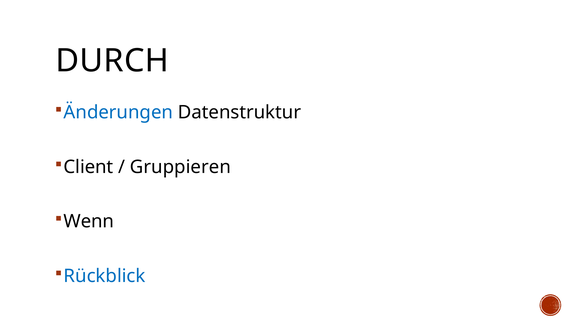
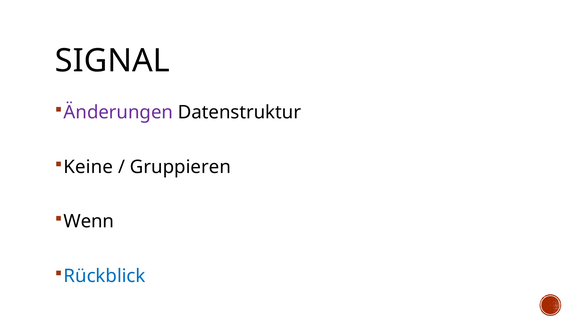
DURCH: DURCH -> SIGNAL (112, 61)
Änderungen colour: blue -> purple (118, 113)
Client: Client -> Keine (88, 167)
